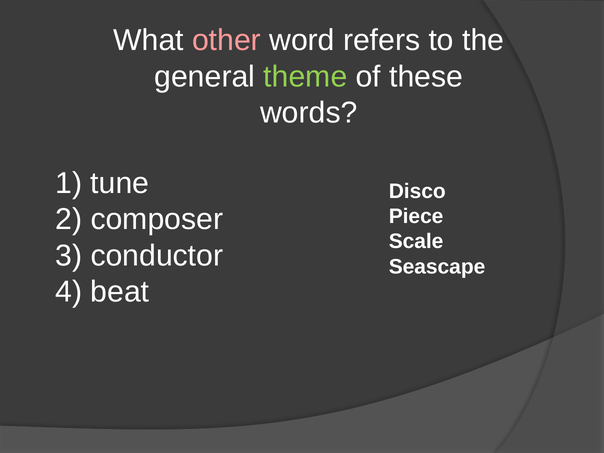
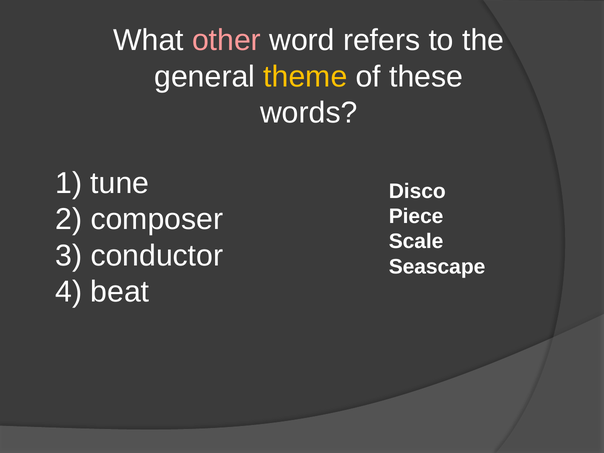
theme colour: light green -> yellow (305, 77)
